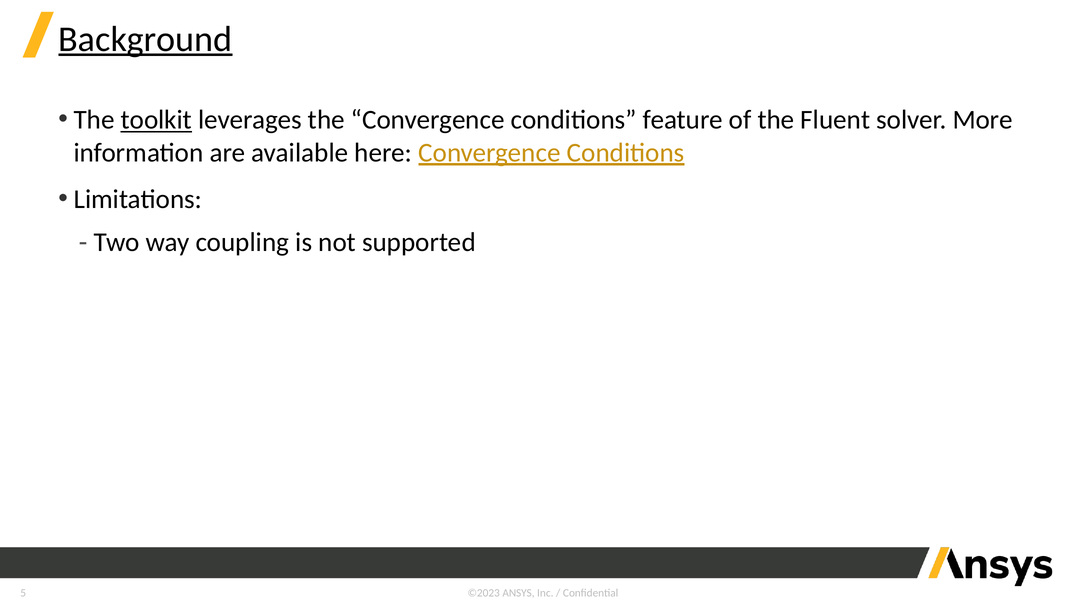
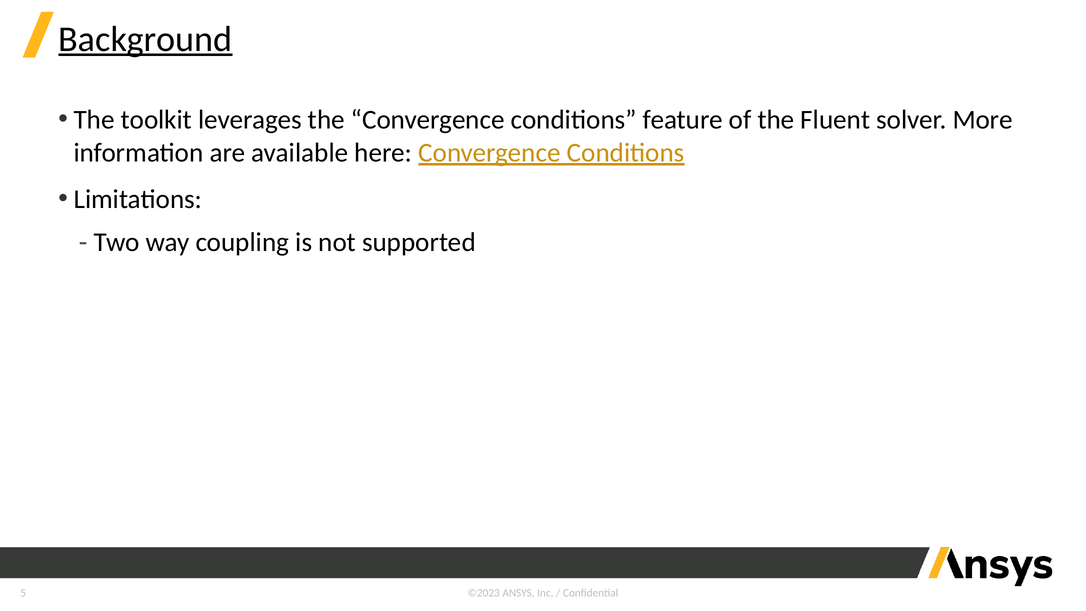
toolkit underline: present -> none (156, 120)
